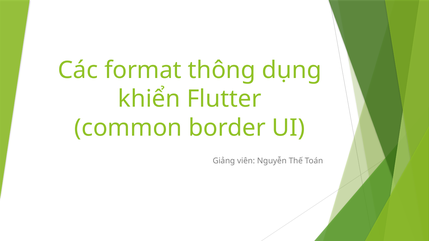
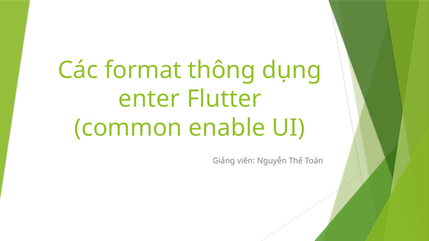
khiển: khiển -> enter (149, 99)
border: border -> enable (227, 128)
